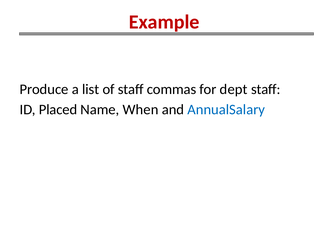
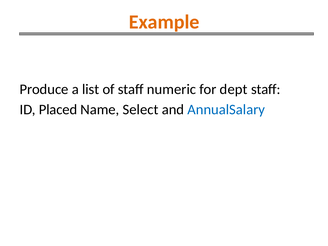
Example colour: red -> orange (164, 22)
commas: commas -> numeric (171, 89)
When: When -> Select (141, 110)
